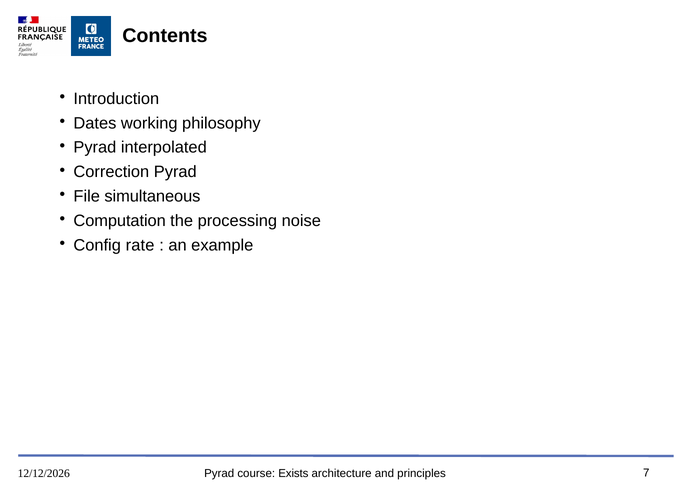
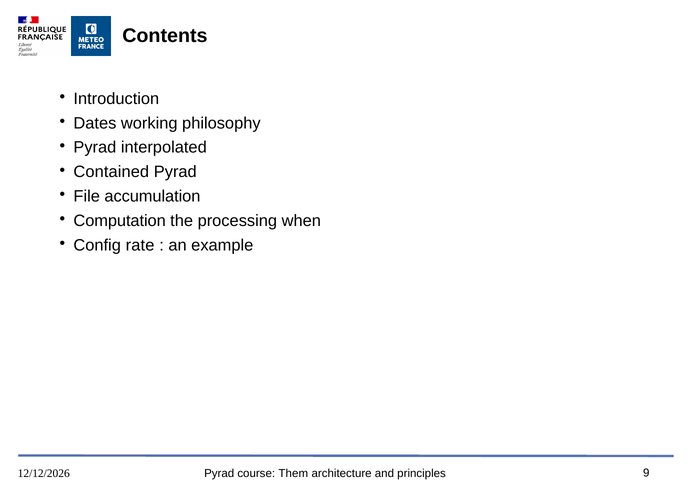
Correction: Correction -> Contained (111, 172)
simultaneous: simultaneous -> accumulation (152, 196)
noise: noise -> when (301, 221)
Exists: Exists -> Them (293, 473)
7: 7 -> 9 (646, 473)
